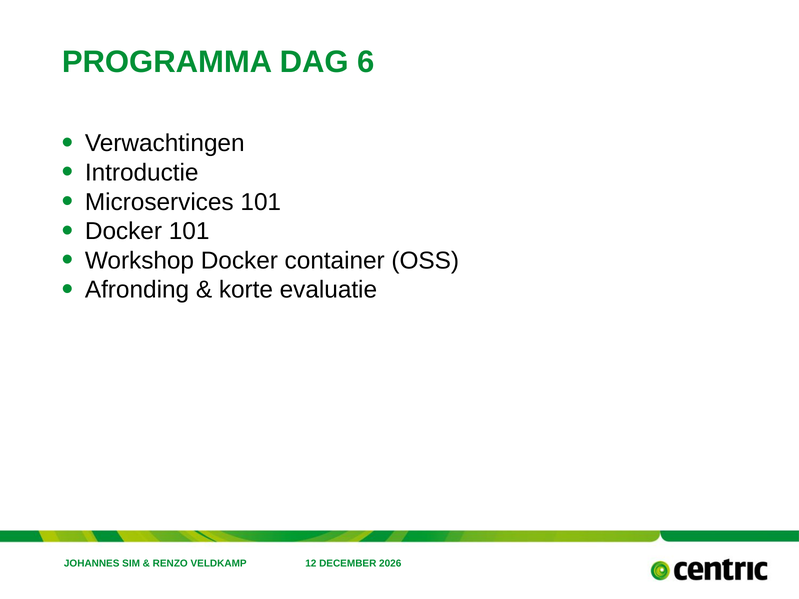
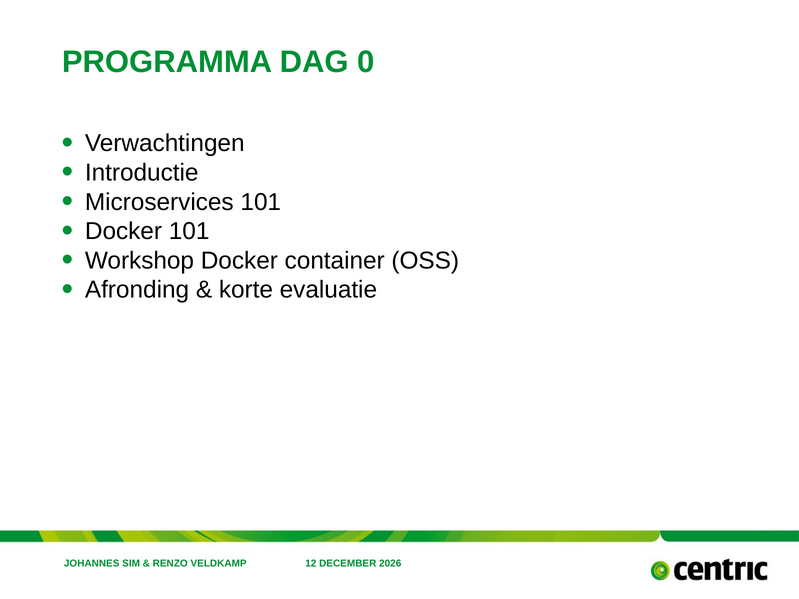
6: 6 -> 0 (366, 62)
